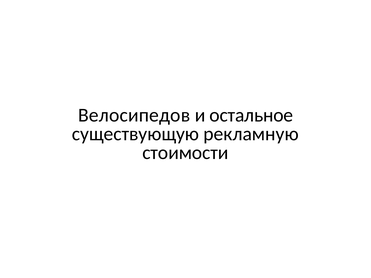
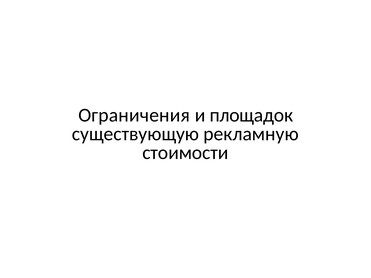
Велосипедов: Велосипедов -> Ограничения (134, 115)
остальное: остальное -> площадок (251, 115)
